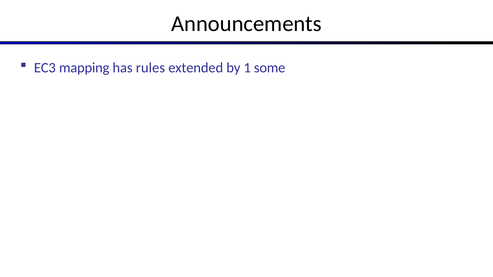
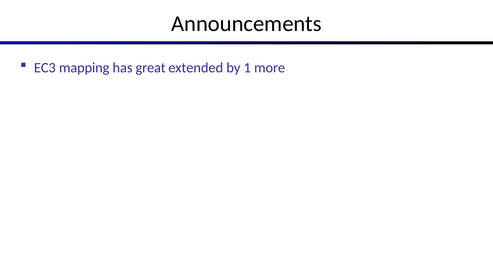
rules: rules -> great (151, 68)
some: some -> more (270, 68)
